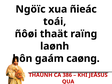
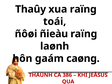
Ngöïc: Ngöïc -> Thaûy (31, 9)
xua ñieác: ñieác -> raïng (83, 9)
thaät: thaät -> ñieàu (54, 34)
